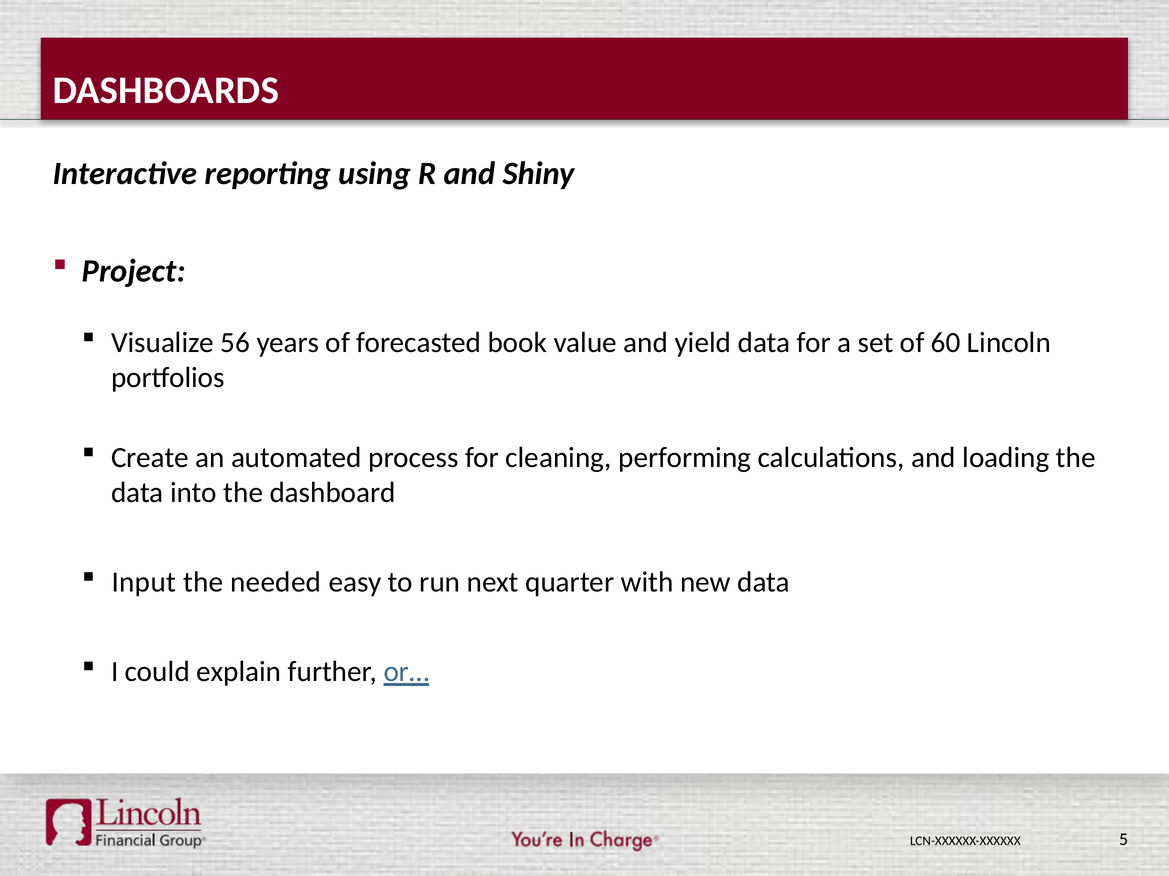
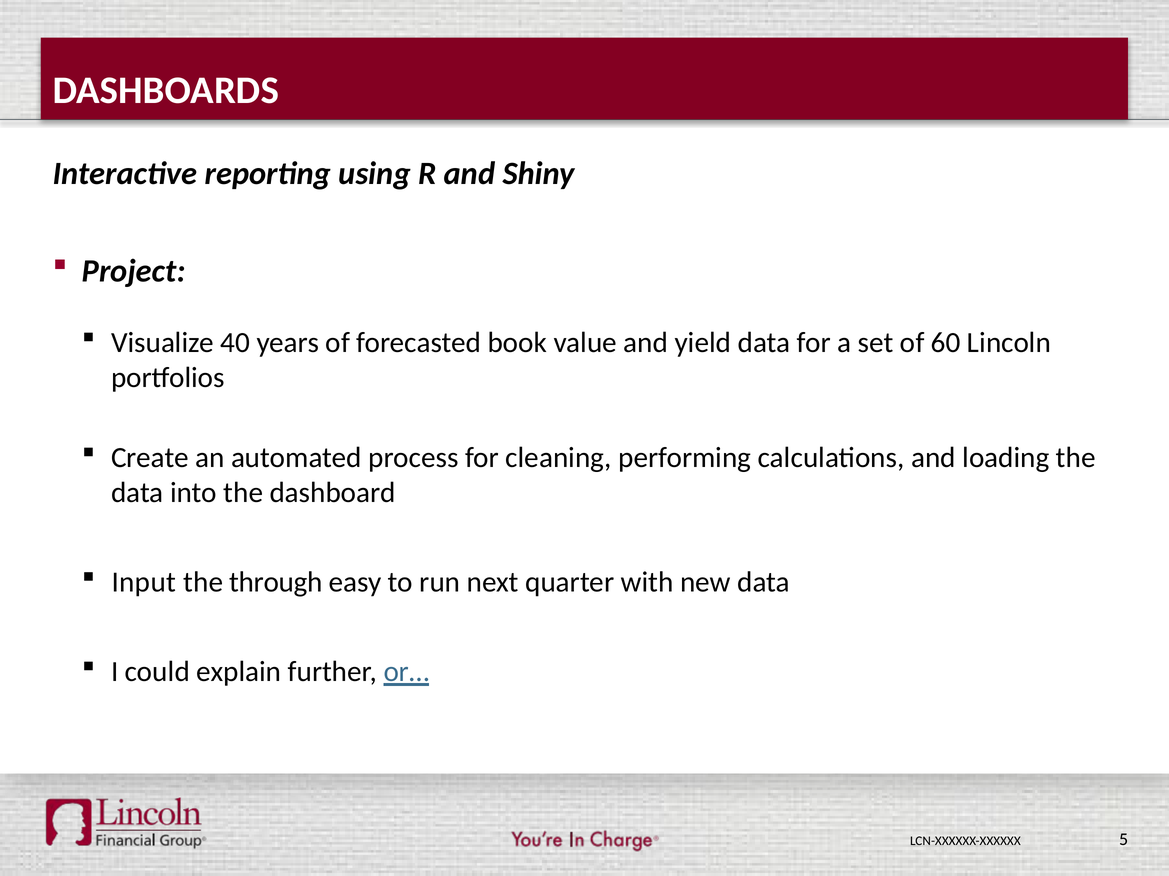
56: 56 -> 40 (235, 343)
needed: needed -> through (276, 583)
